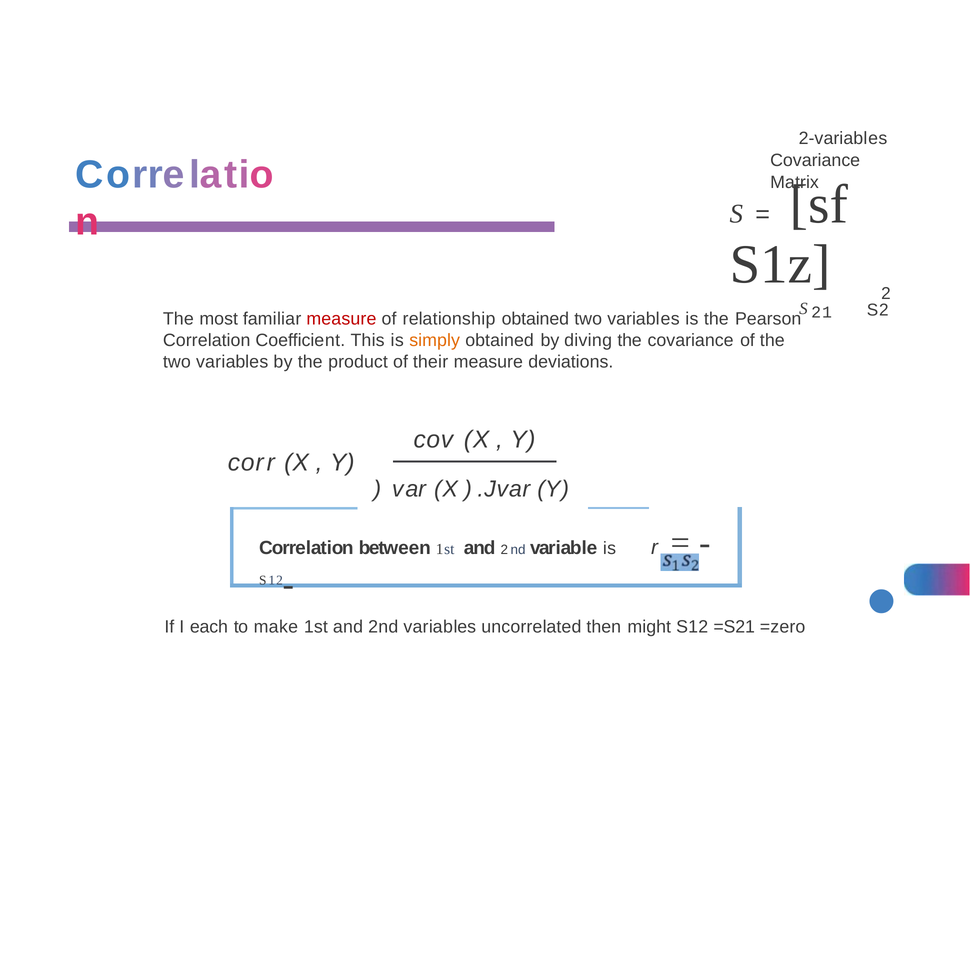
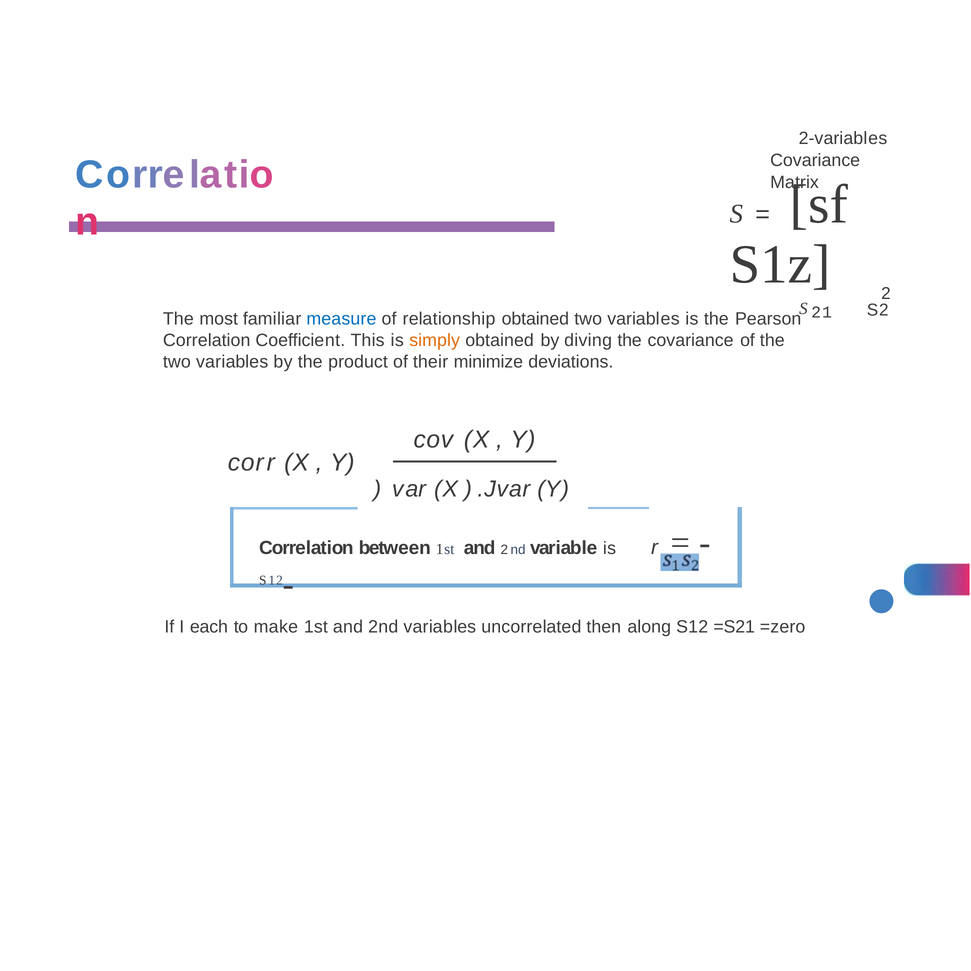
measure colour: red -> blue (341, 319)
their measure: measure -> minimize (488, 362)
might: might -> along (649, 627)
